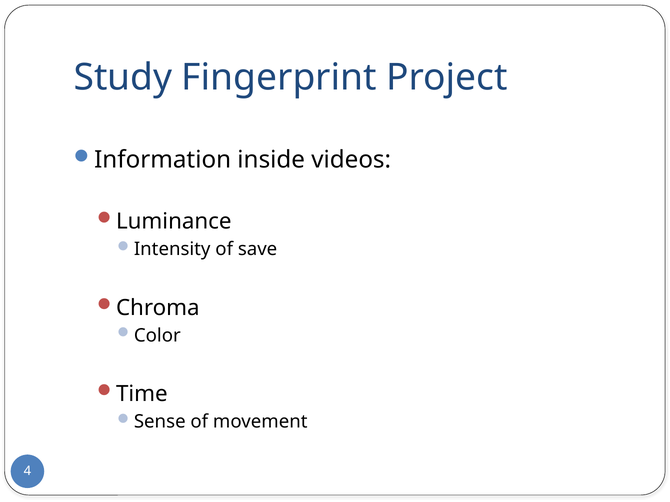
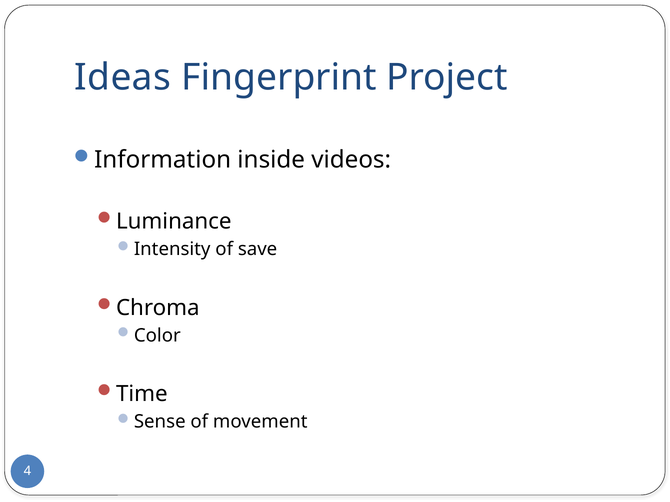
Study: Study -> Ideas (123, 77)
